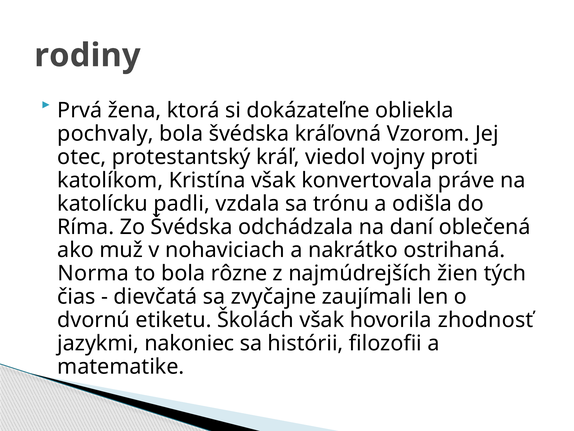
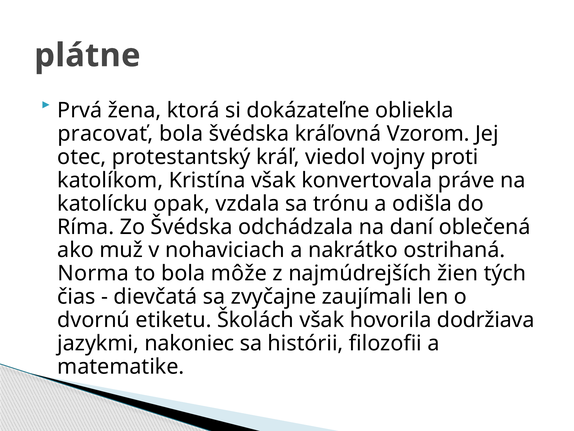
rodiny: rodiny -> plátne (87, 55)
pochvaly: pochvaly -> pracovať (105, 134)
padli: padli -> opak (182, 203)
rôzne: rôzne -> môže (239, 273)
zhodnosť: zhodnosť -> dodržiava (486, 320)
